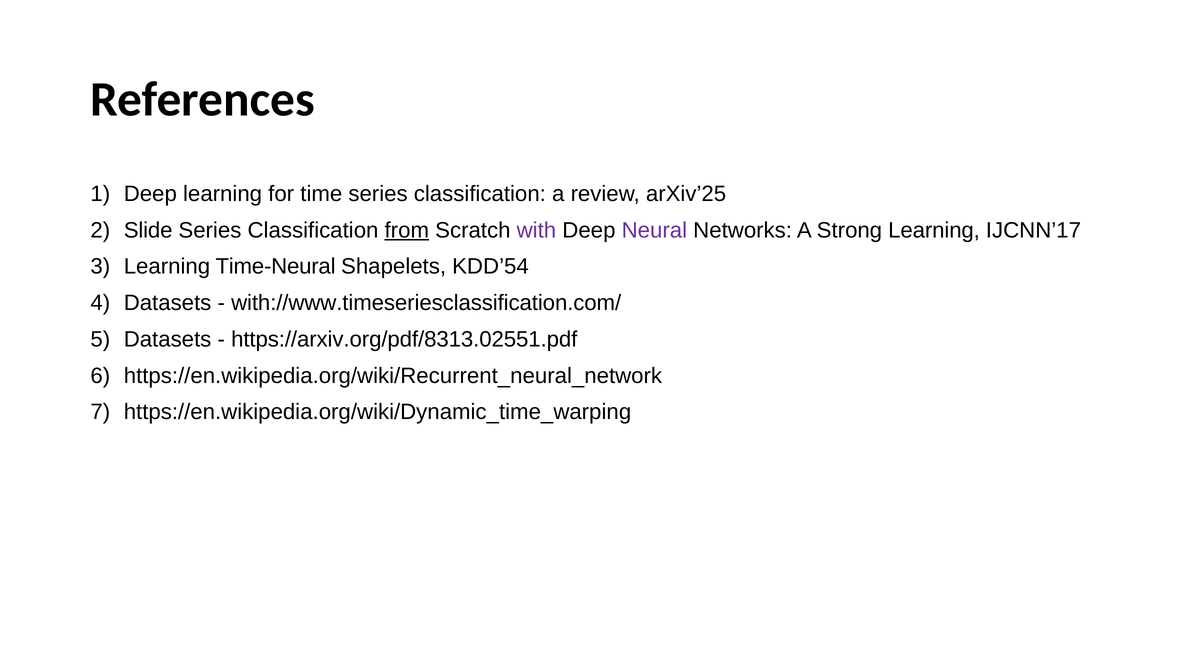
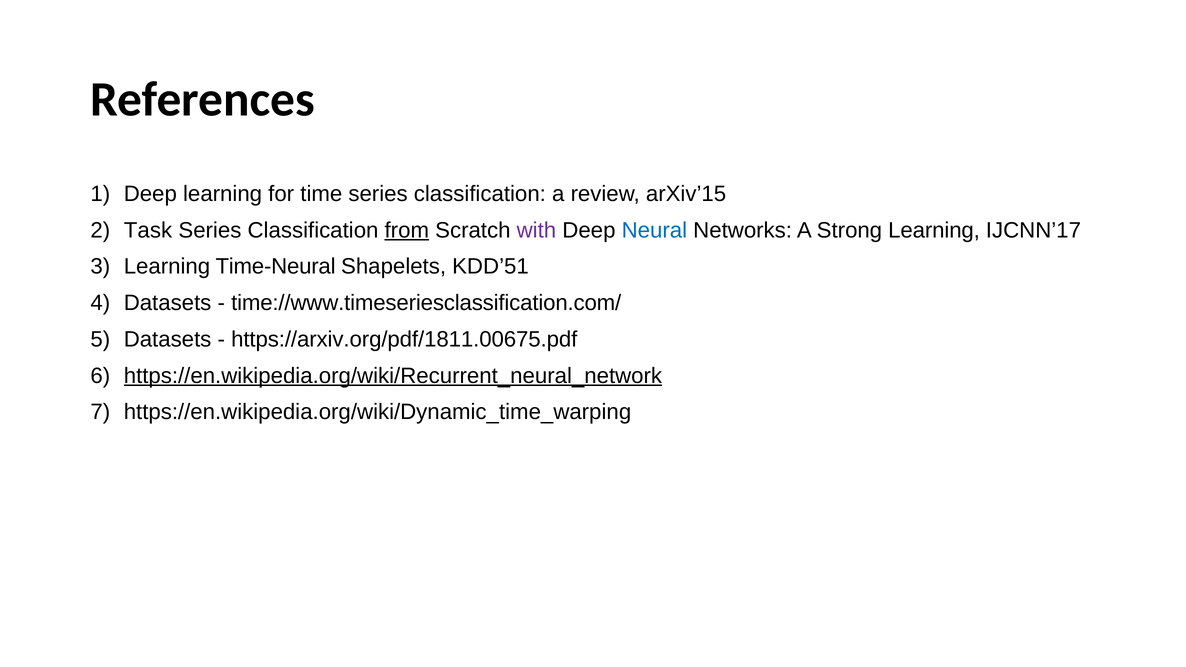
arXiv’25: arXiv’25 -> arXiv’15 (686, 194)
Slide: Slide -> Task (148, 230)
Neural colour: purple -> blue (654, 230)
KDD’54: KDD’54 -> KDD’51 (491, 267)
with://www.timeseriesclassification.com/: with://www.timeseriesclassification.com/ -> time://www.timeseriesclassification.com/ (426, 303)
https://arxiv.org/pdf/8313.02551.pdf: https://arxiv.org/pdf/8313.02551.pdf -> https://arxiv.org/pdf/1811.00675.pdf (404, 339)
https://en.wikipedia.org/wiki/Recurrent_neural_network underline: none -> present (393, 376)
